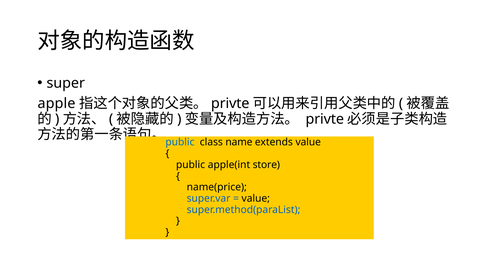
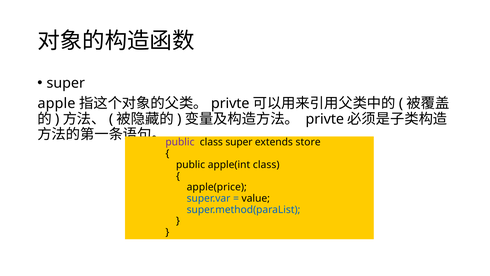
public colour: blue -> purple (180, 142)
class name: name -> super (239, 142)
extends value: value -> store (308, 142)
apple(int store: store -> class (266, 165)
name(price: name(price -> apple(price (217, 187)
